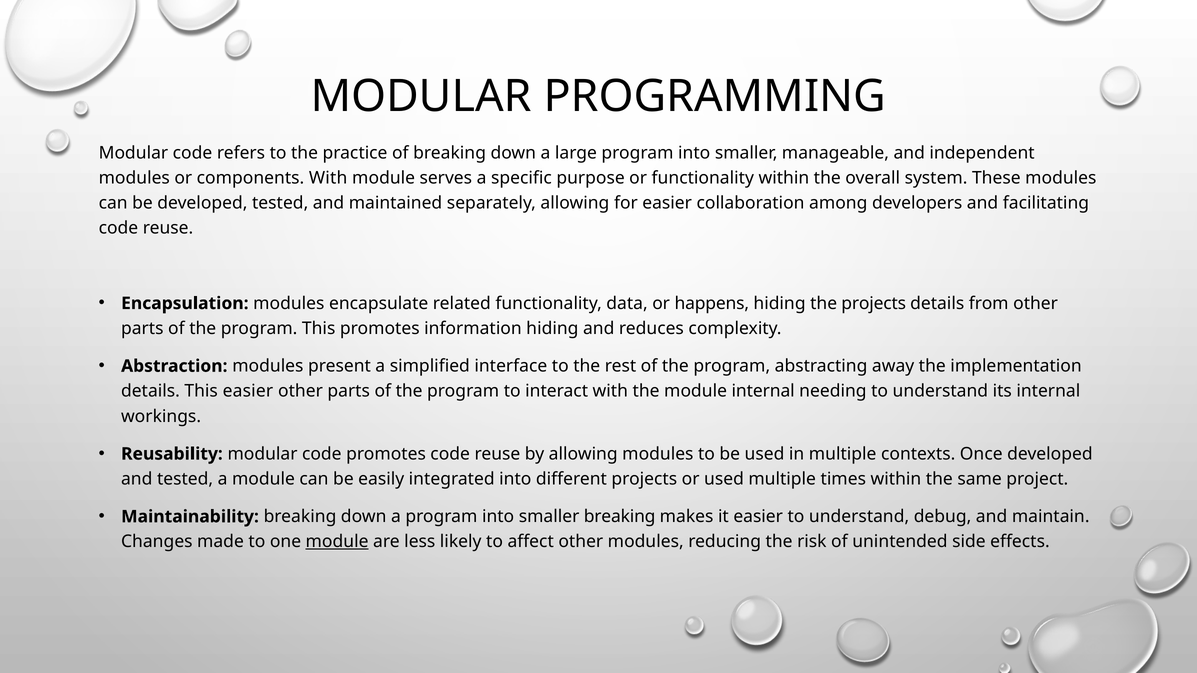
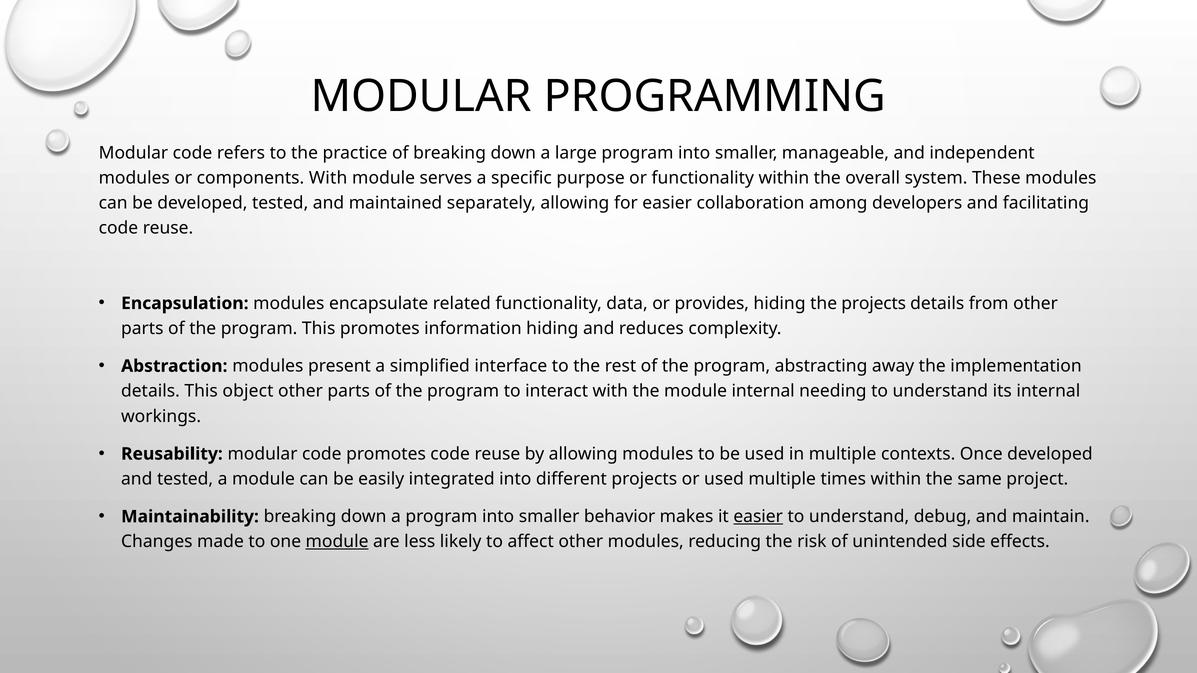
happens: happens -> provides (712, 303)
This easier: easier -> object (248, 391)
smaller breaking: breaking -> behavior (620, 517)
easier underline: none -> present (758, 517)
